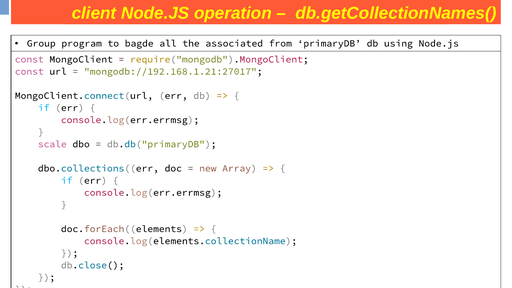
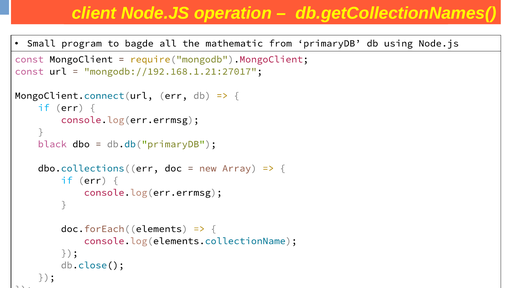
Group: Group -> Small (41, 43)
associated: associated -> mathematic (234, 43)
scale: scale -> black (52, 144)
